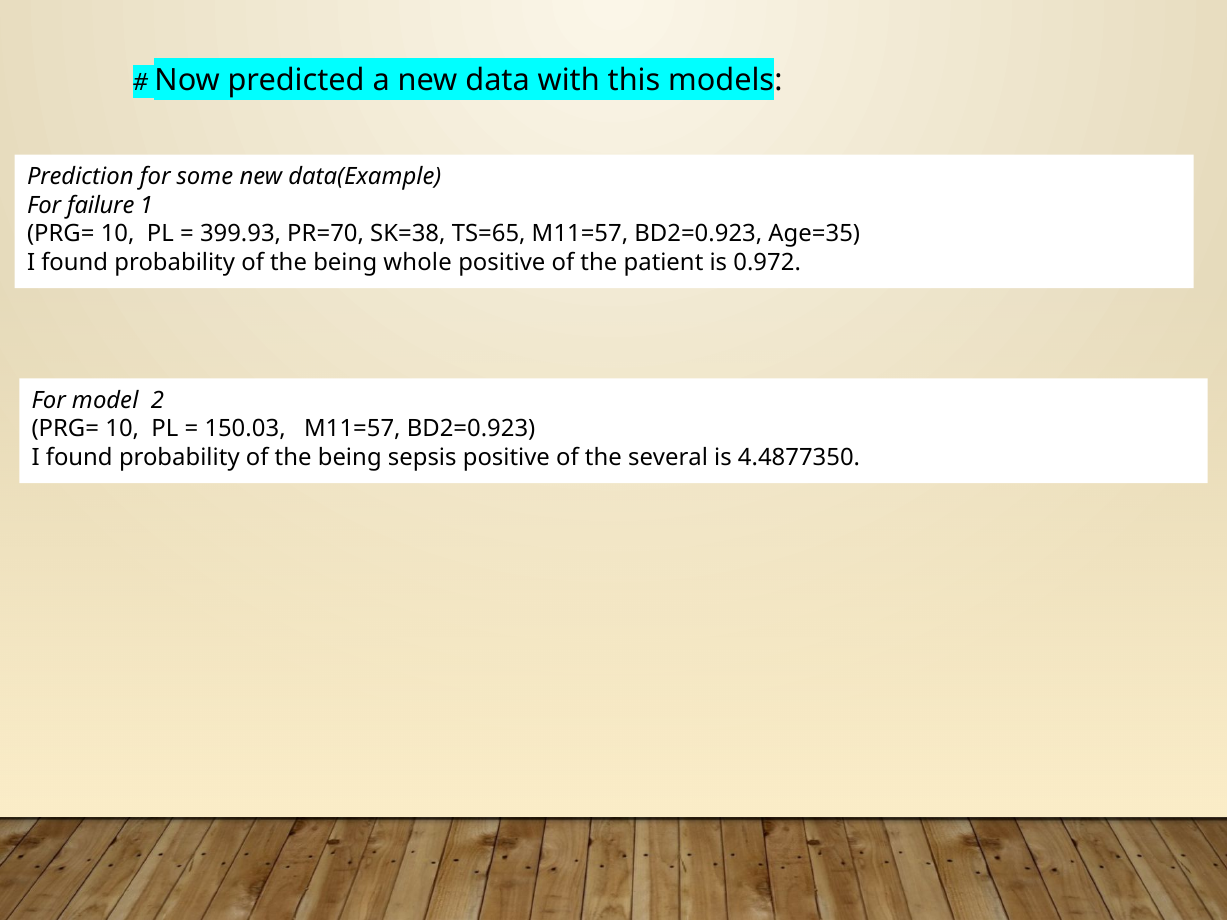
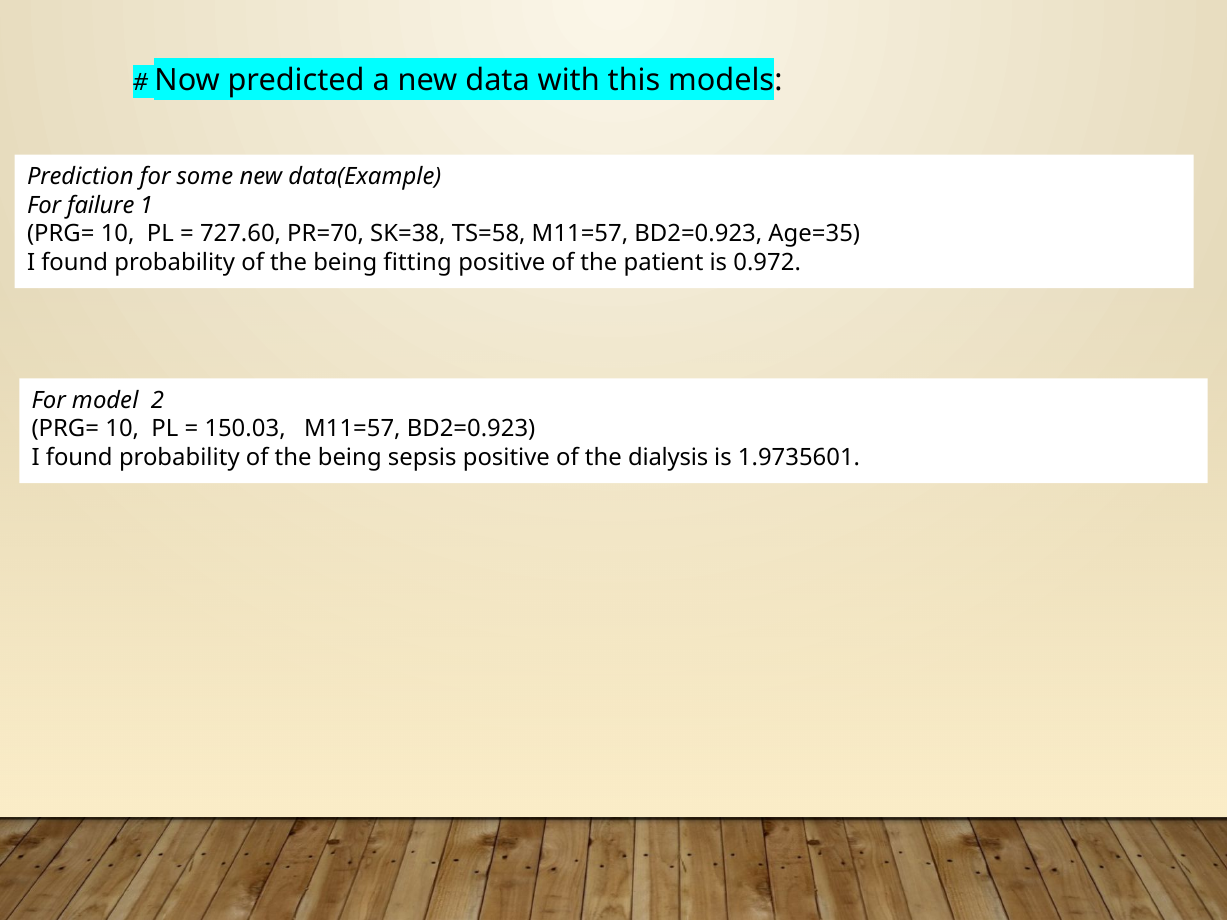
399.93: 399.93 -> 727.60 (241, 234)
TS=65: TS=65 -> TS=58 (489, 234)
whole: whole -> fitting (418, 263)
several: several -> dialysis (668, 458)
4.4877350: 4.4877350 -> 1.9735601 (799, 458)
